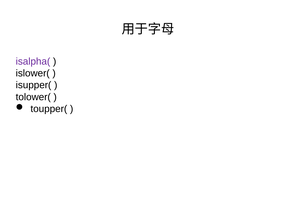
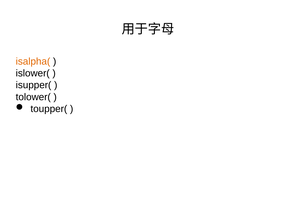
isalpha( colour: purple -> orange (33, 61)
